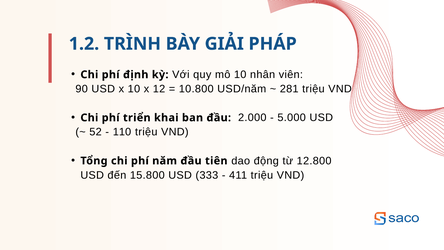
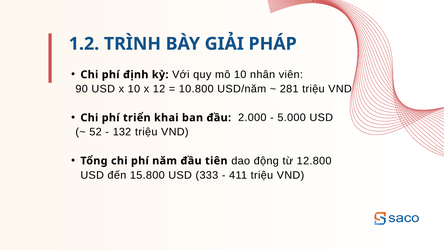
110: 110 -> 132 (122, 132)
